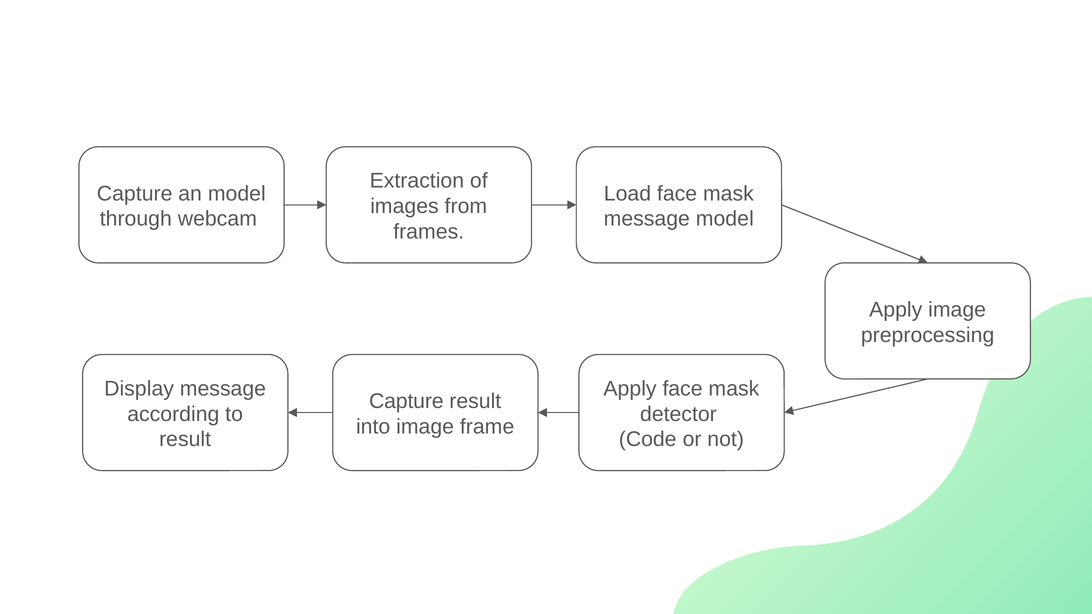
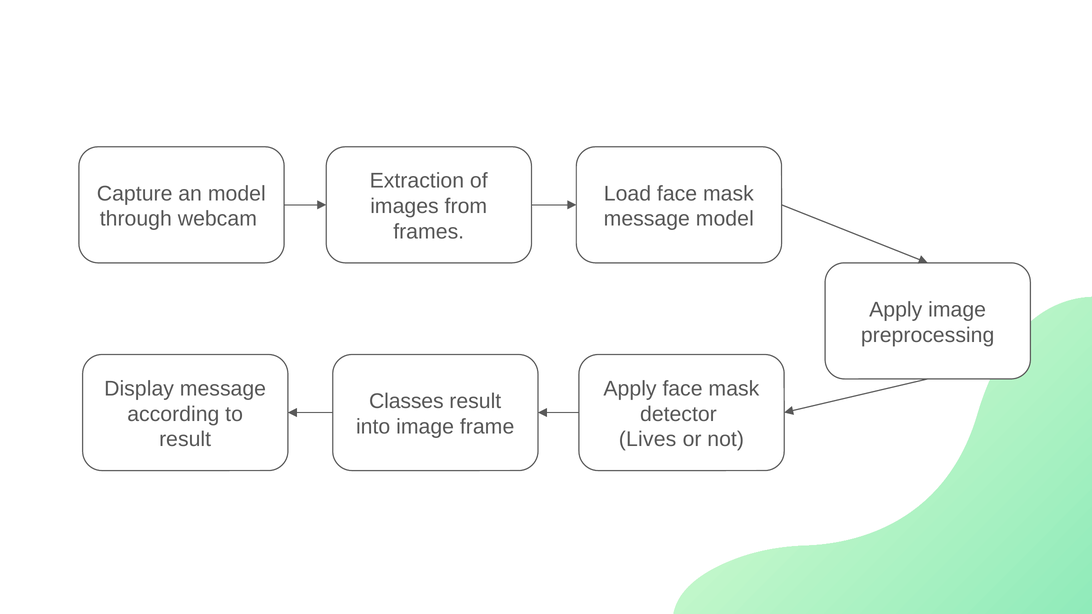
Capture: Capture -> Classes (406, 401)
Code: Code -> Lives (648, 440)
